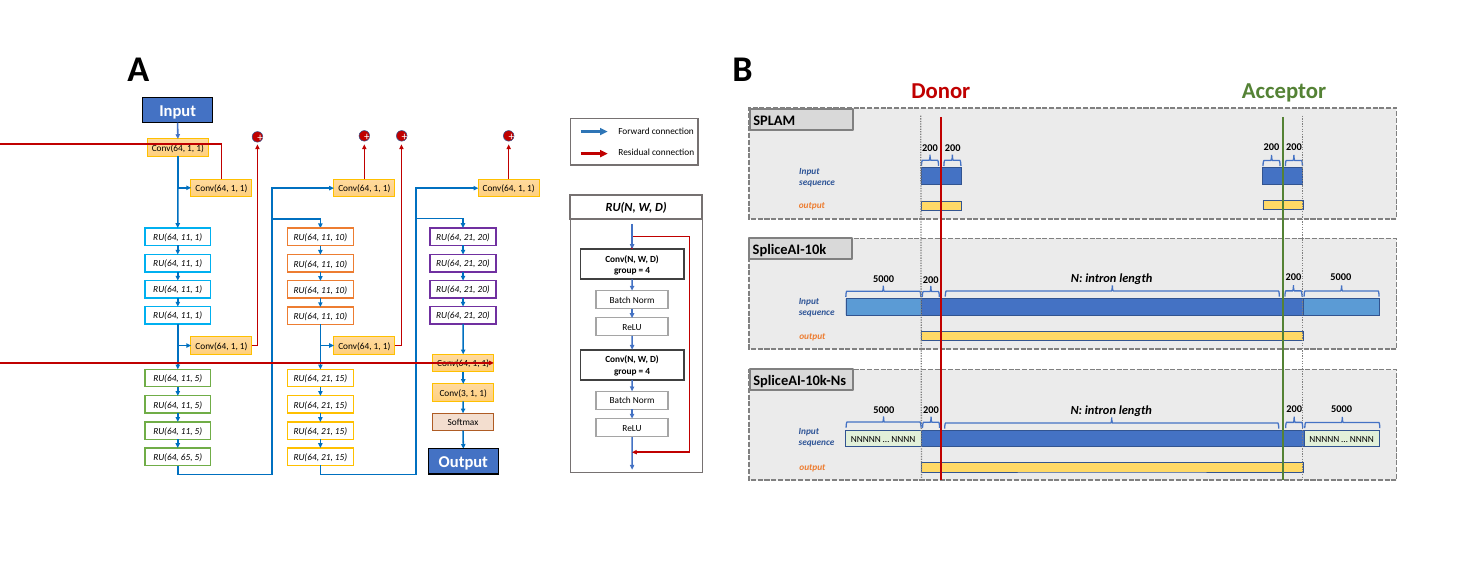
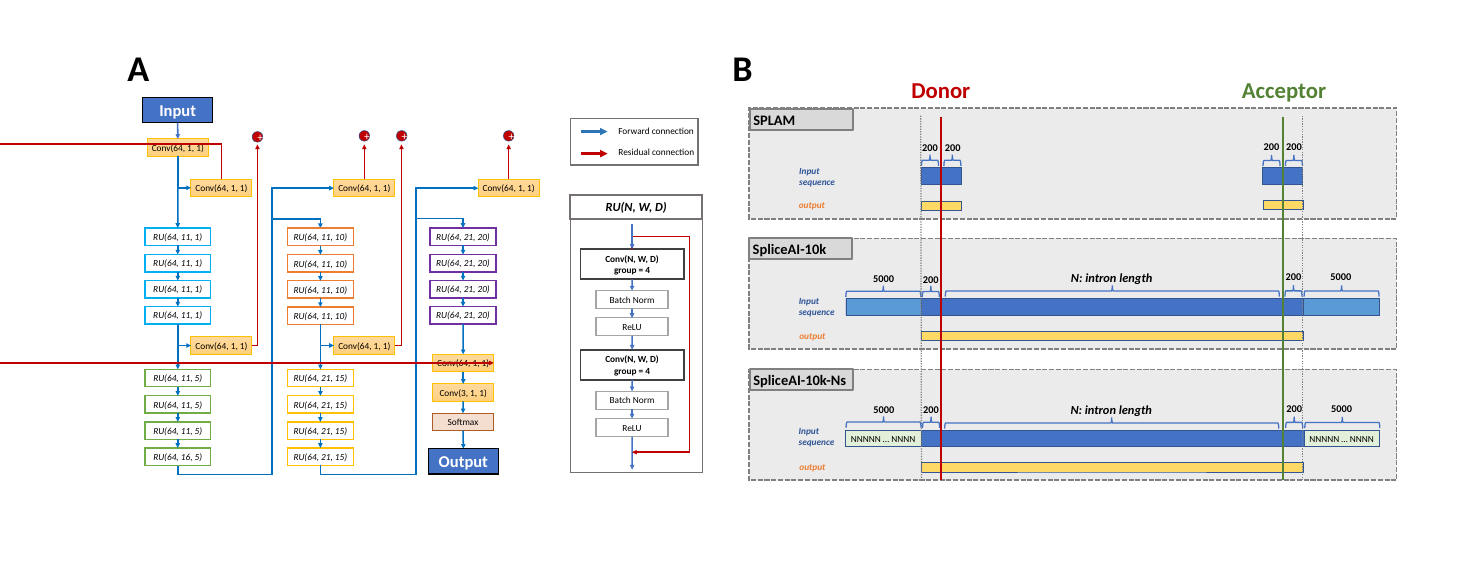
65: 65 -> 16 (187, 457)
